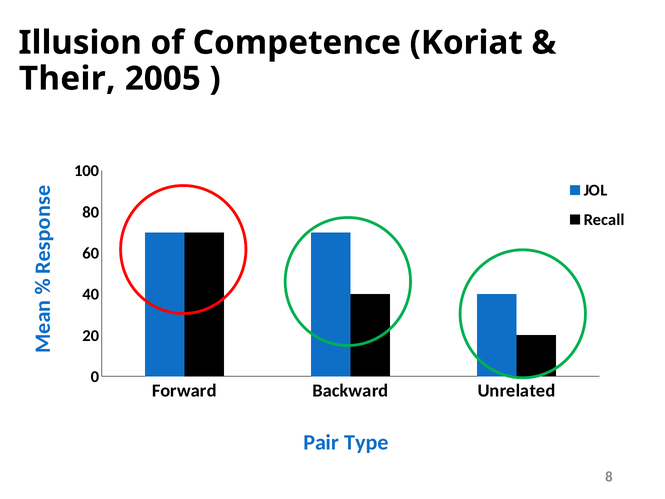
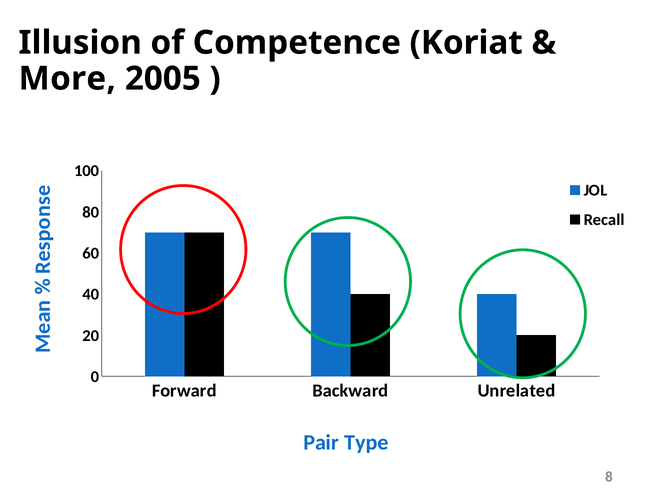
Their: Their -> More (67, 79)
